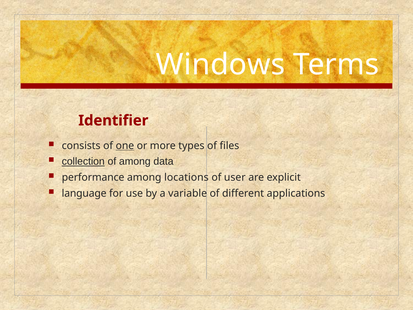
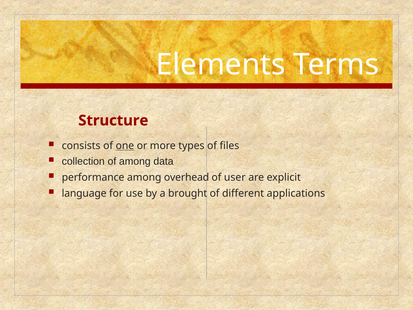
Windows: Windows -> Elements (221, 65)
Identifier: Identifier -> Structure (113, 120)
collection underline: present -> none (83, 161)
locations: locations -> overhead (187, 177)
variable: variable -> brought (188, 193)
